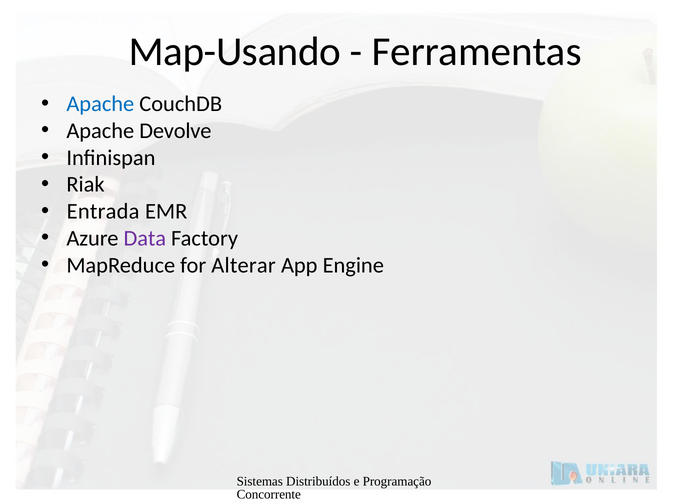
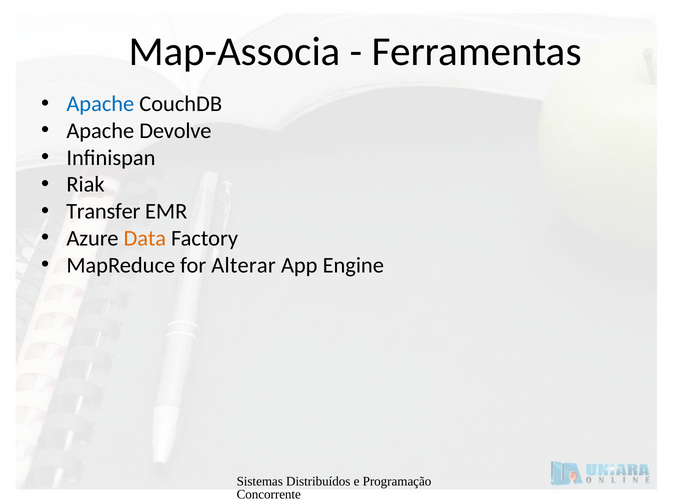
Map-Usando: Map-Usando -> Map-Associa (235, 52)
Entrada: Entrada -> Transfer (103, 212)
Data colour: purple -> orange (145, 239)
